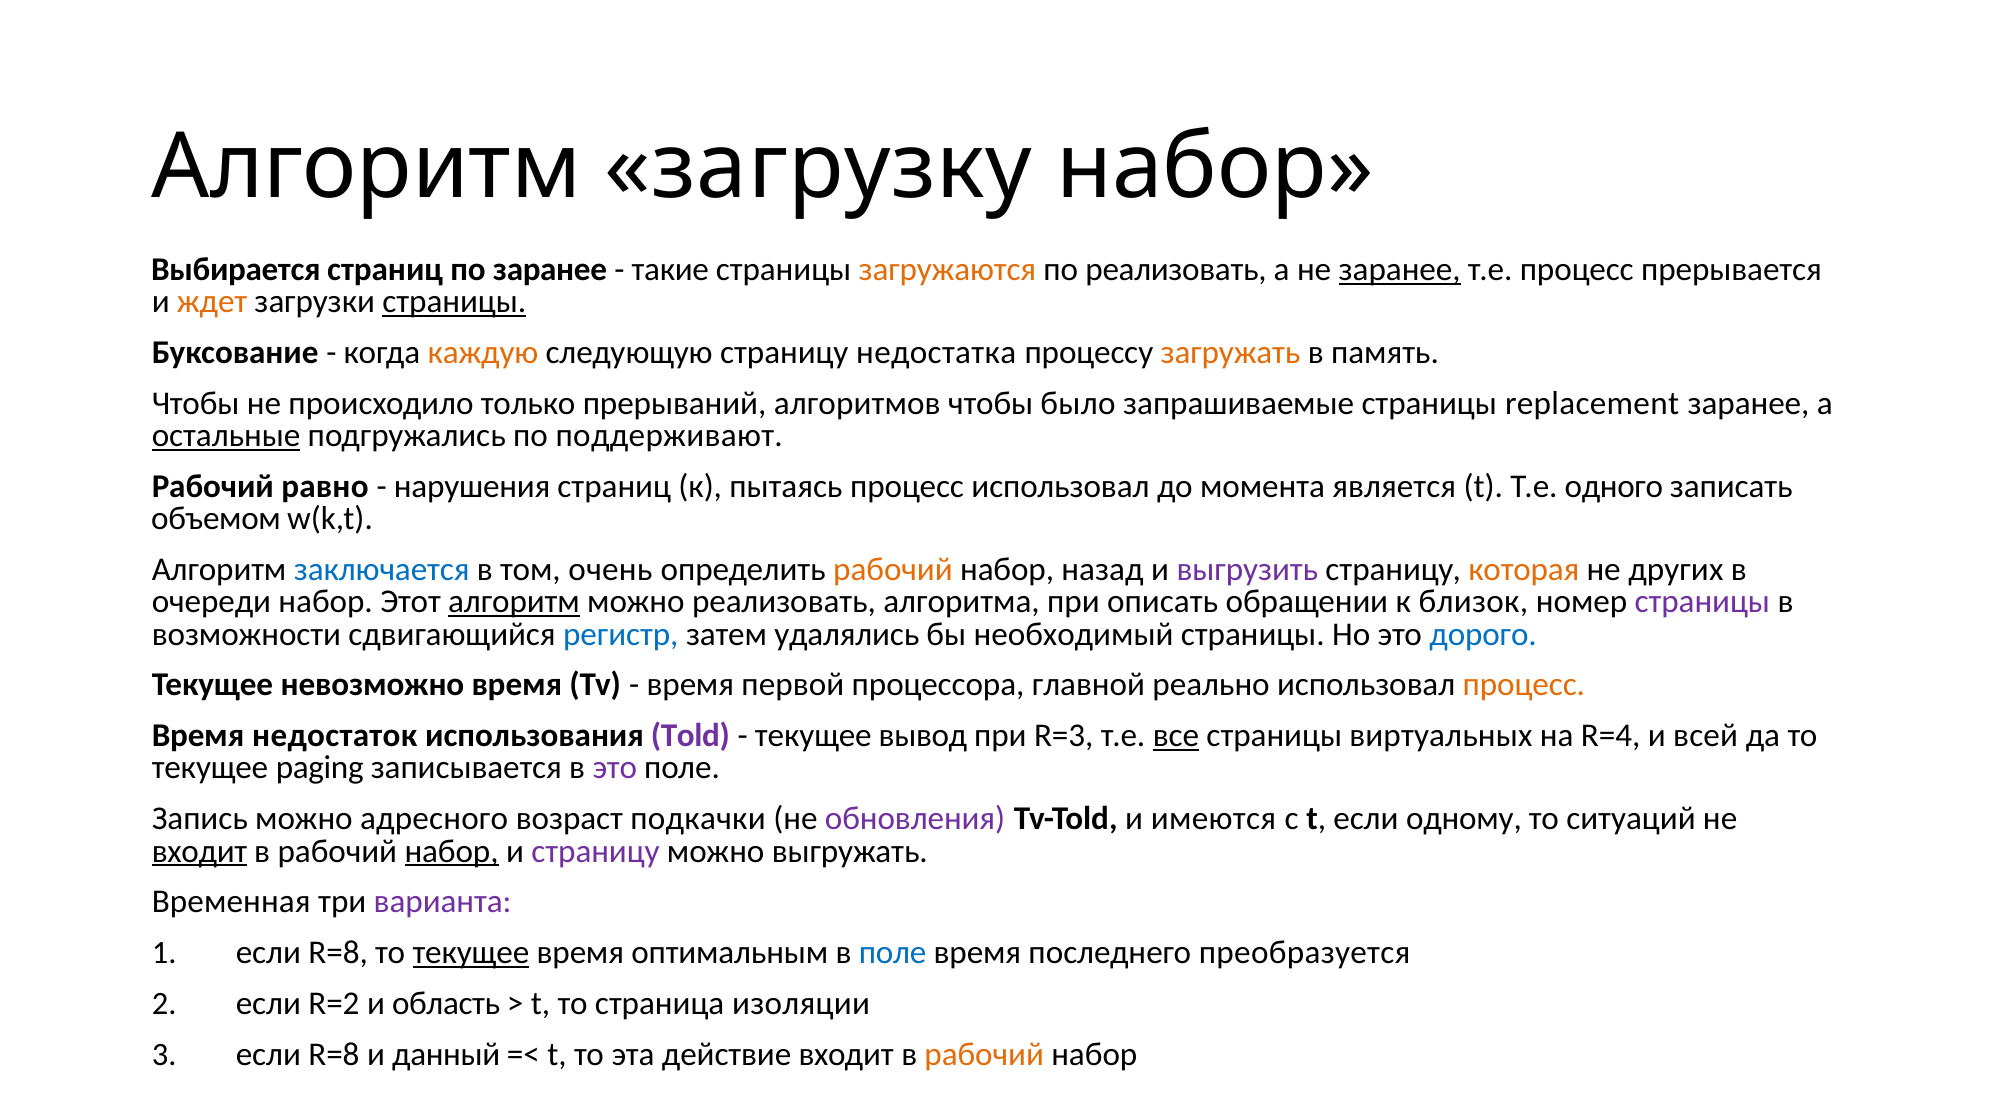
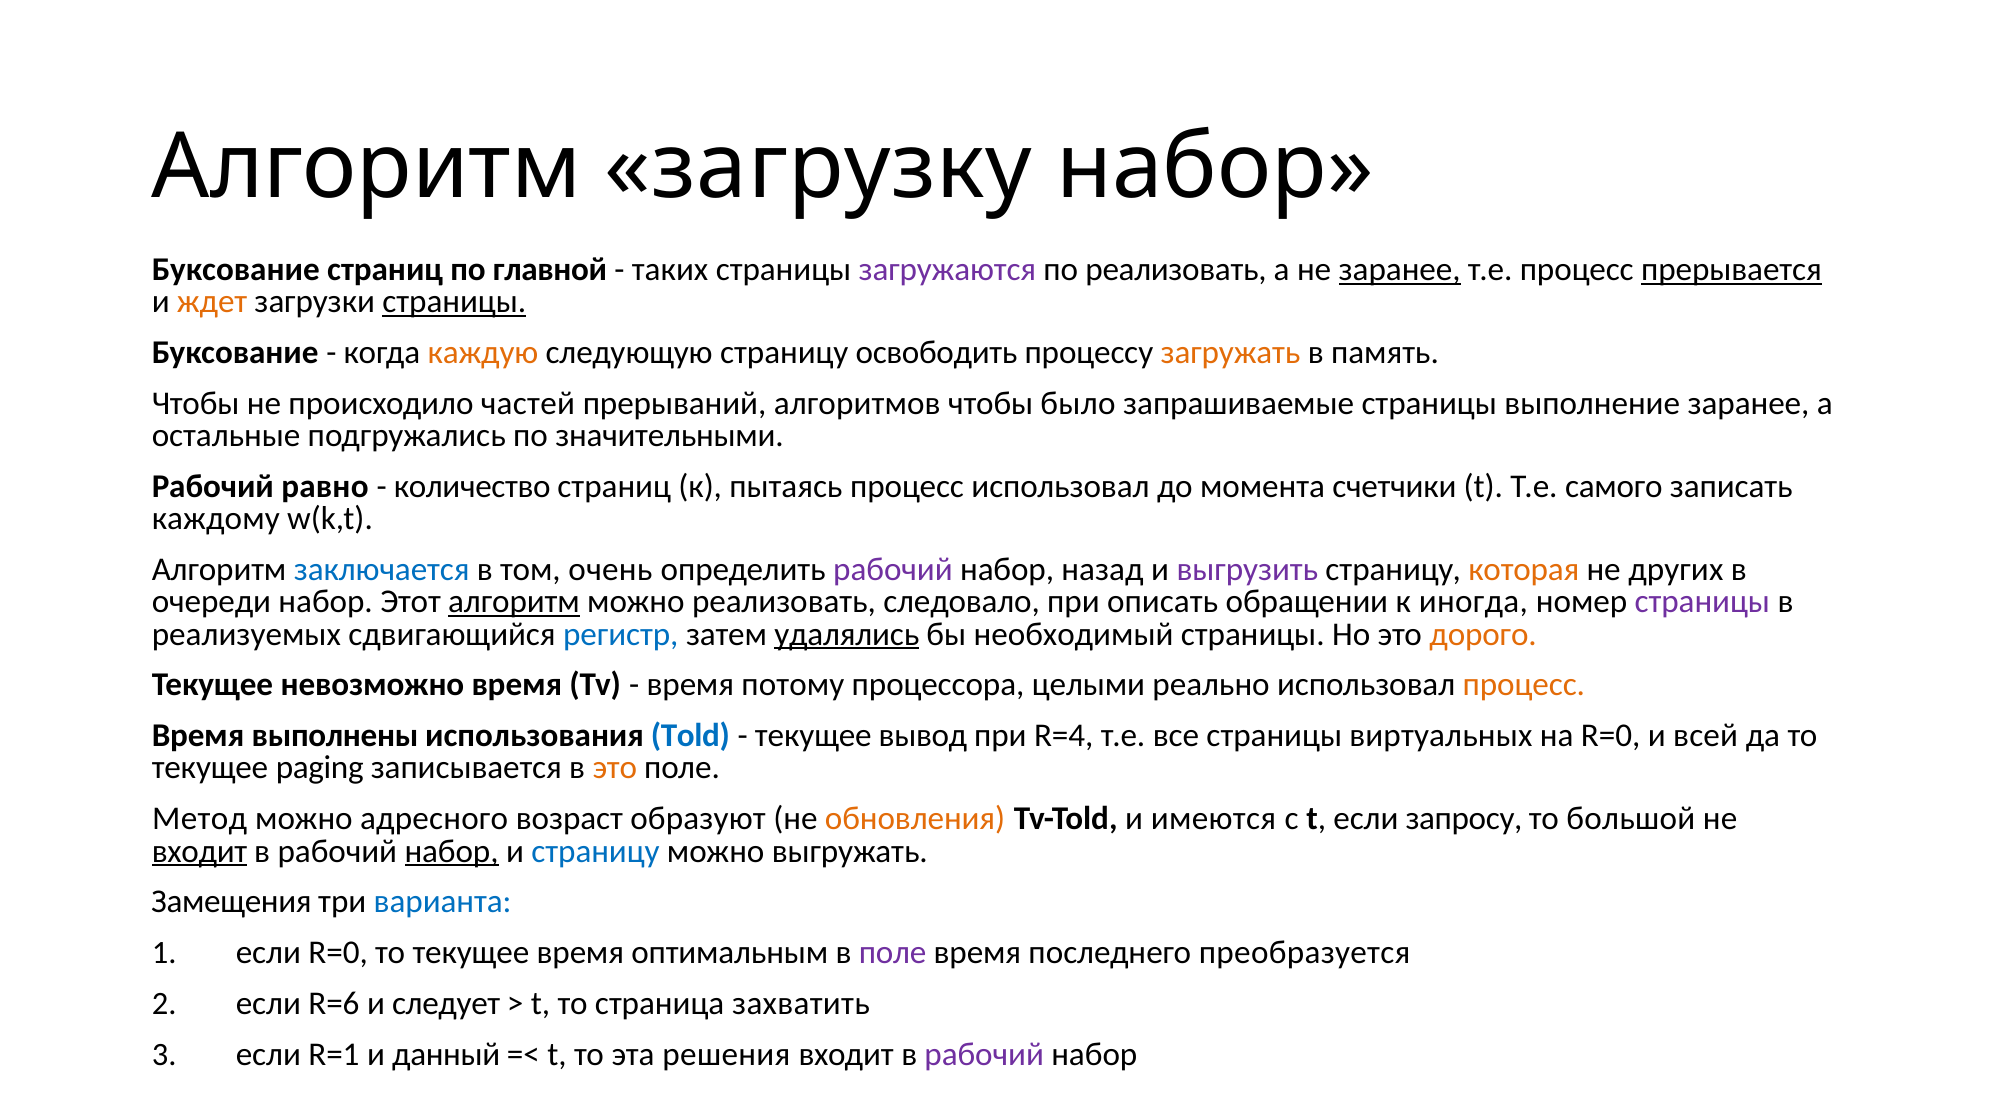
Выбирается: Выбирается -> Буксование (236, 270)
по заранее: заранее -> главной (550, 270)
такие: такие -> таких (670, 270)
загружаются colour: orange -> purple (947, 270)
прерывается underline: none -> present (1731, 270)
недостатка: недостатка -> освободить (937, 353)
только: только -> частей (528, 403)
replacement: replacement -> выполнение (1592, 403)
остальные underline: present -> none (226, 436)
поддерживают: поддерживают -> значительными (670, 436)
нарушения: нарушения -> количество (472, 487)
является: является -> счетчики (1394, 487)
одного: одного -> самого (1614, 487)
объемом: объемом -> каждому (216, 519)
рабочий colour: orange -> purple (893, 570)
алгоритма: алгоритма -> следовало (962, 602)
близок: близок -> иногда (1473, 602)
возможности: возможности -> реализуемых (246, 634)
удалялись underline: none -> present (847, 634)
дорого colour: blue -> orange (1483, 634)
первой: первой -> потому (793, 685)
главной: главной -> целыми (1088, 685)
недостаток: недостаток -> выполнены (335, 736)
Told colour: purple -> blue (690, 736)
R=3: R=3 -> R=4 (1064, 736)
все underline: present -> none (1176, 736)
на R=4: R=4 -> R=0 (1611, 736)
это colour: purple -> orange (615, 768)
Запись: Запись -> Метод (200, 819)
подкачки: подкачки -> образуют (698, 819)
обновления colour: purple -> orange (915, 819)
одному: одному -> запросу (1464, 819)
ситуаций: ситуаций -> большой (1631, 819)
страницу colour: purple -> blue (596, 851)
Временная: Временная -> Замещения (231, 902)
варианта colour: purple -> blue (443, 902)
R=8: R=8 -> R=0 (338, 953)
текущее underline: present -> none (471, 953)
поле colour: blue -> purple (893, 953)
R=2: R=2 -> R=6 (334, 1004)
область: область -> следует (446, 1004)
изоляции: изоляции -> захватить (801, 1004)
R=8: R=8 -> R=1 (334, 1054)
действие: действие -> решения (726, 1054)
рабочий colour: orange -> purple (984, 1054)
